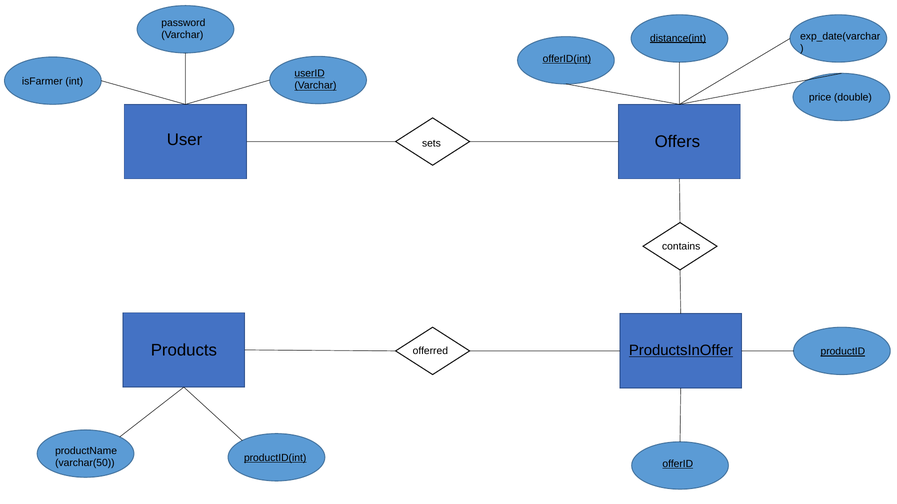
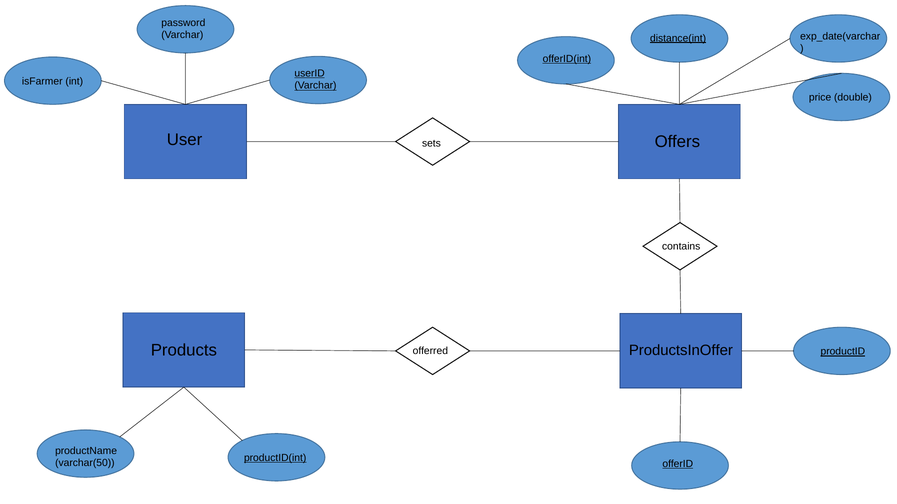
ProductsInOffer underline: present -> none (681, 351)
